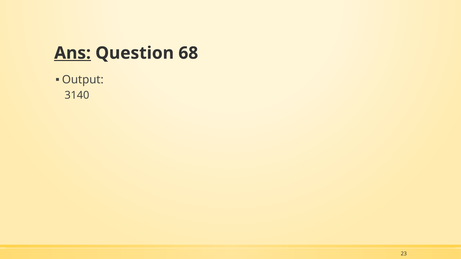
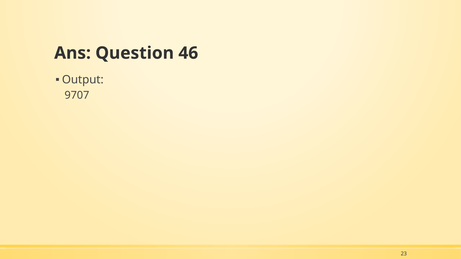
Ans underline: present -> none (73, 53)
68: 68 -> 46 (188, 53)
3140: 3140 -> 9707 (77, 95)
